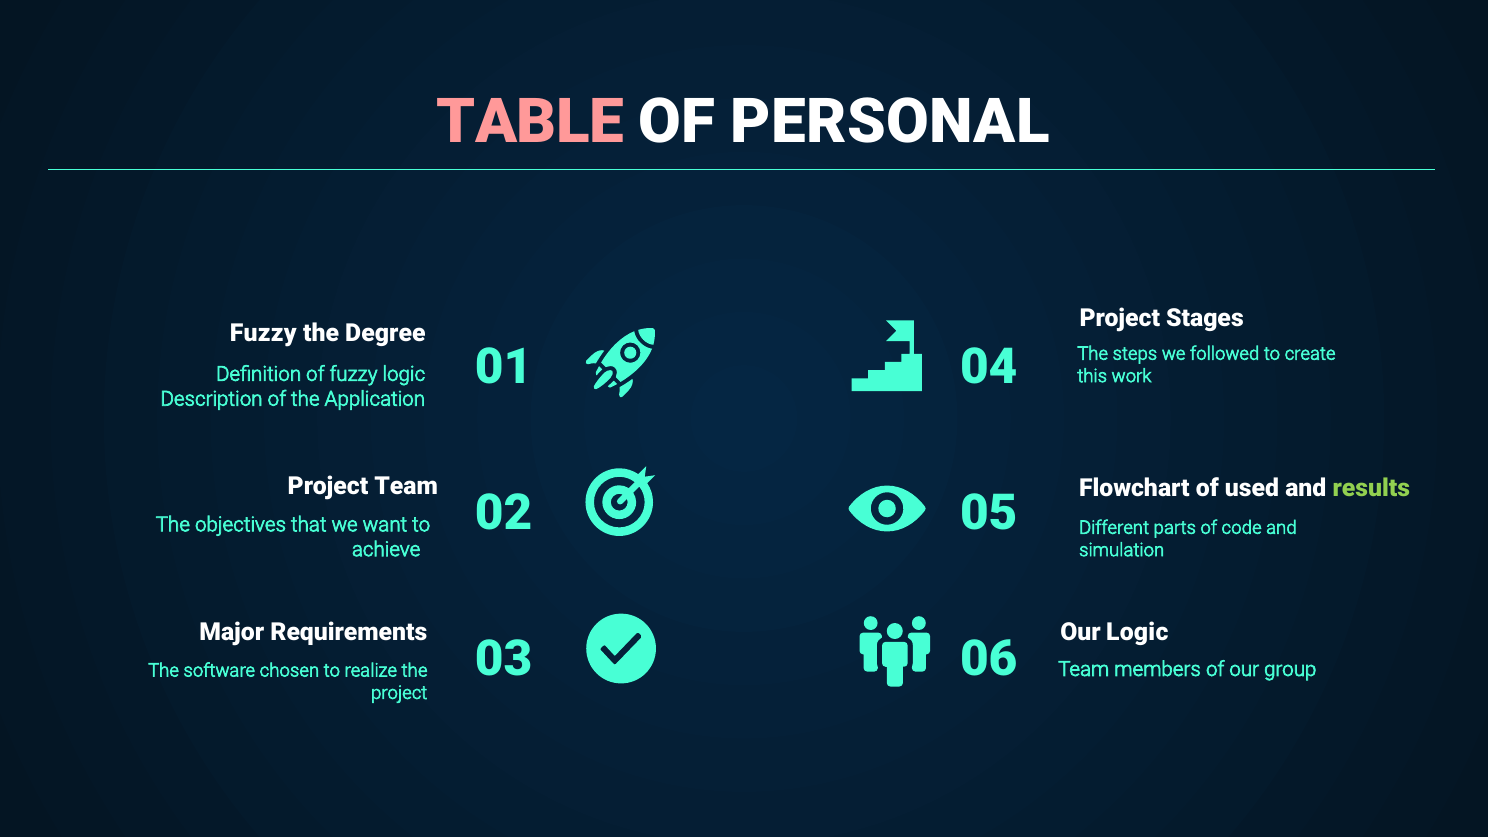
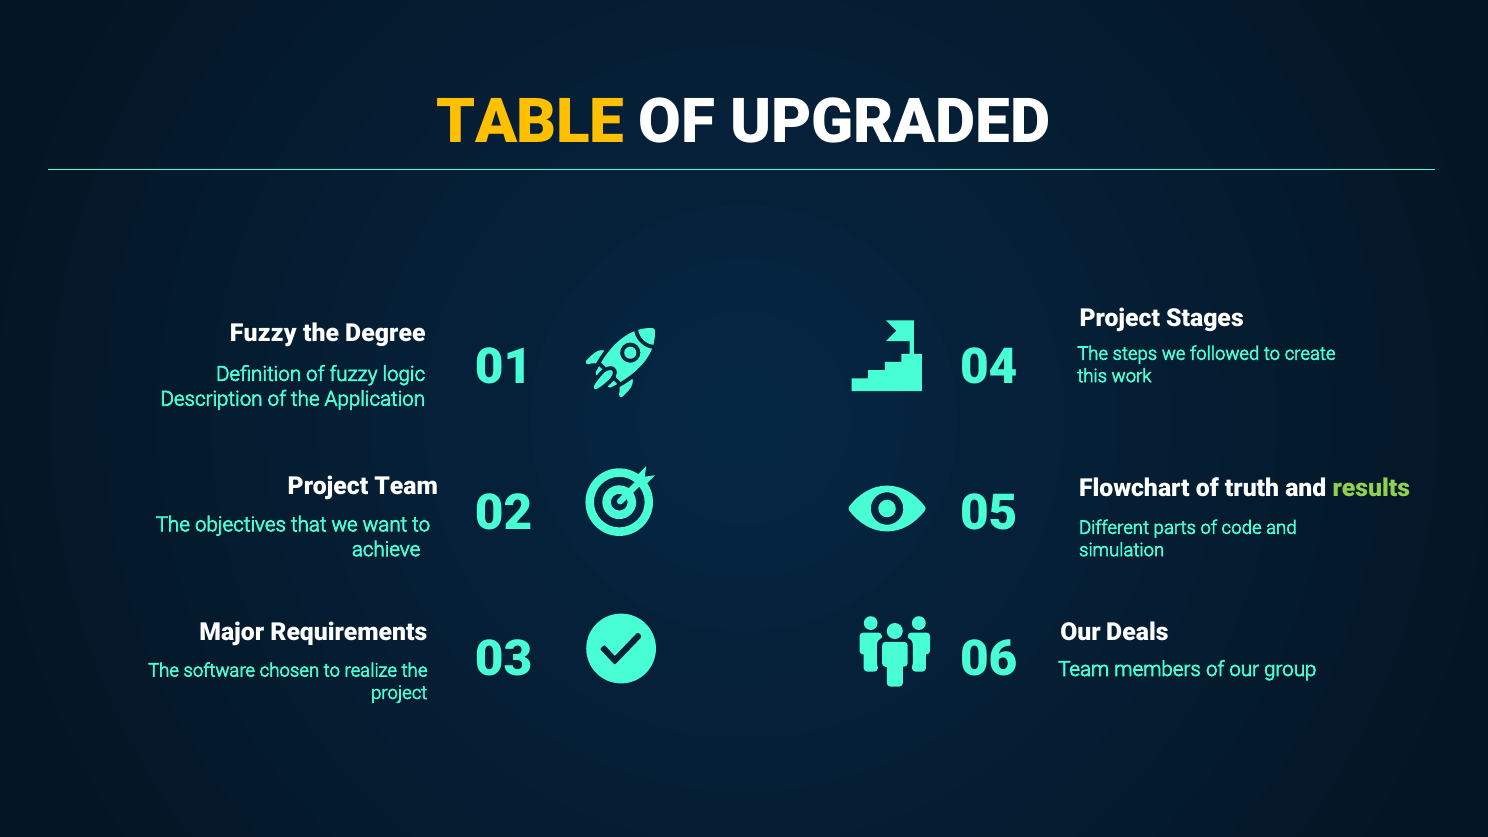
TABLE colour: pink -> yellow (530, 122)
PERSONAL: PERSONAL -> UPGRADED (890, 122)
used: used -> truth (1252, 488)
Our Logic: Logic -> Deals (1137, 633)
